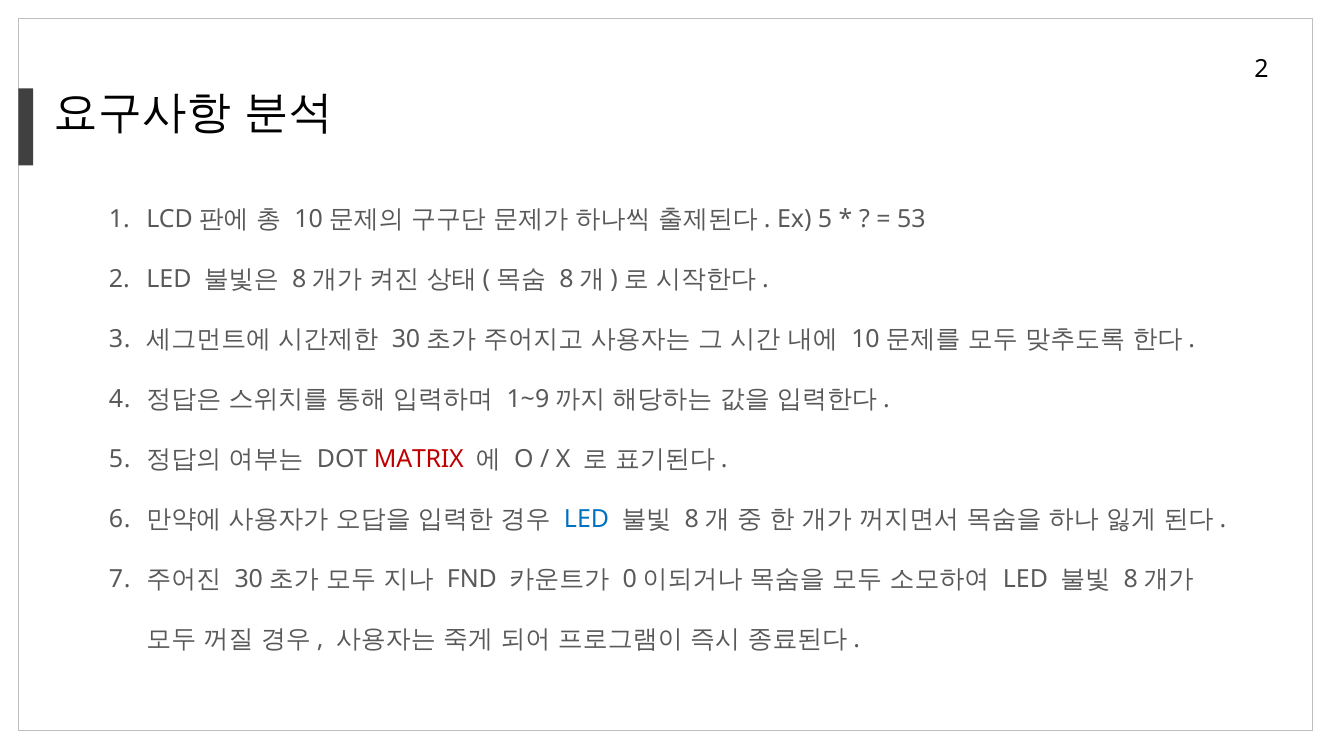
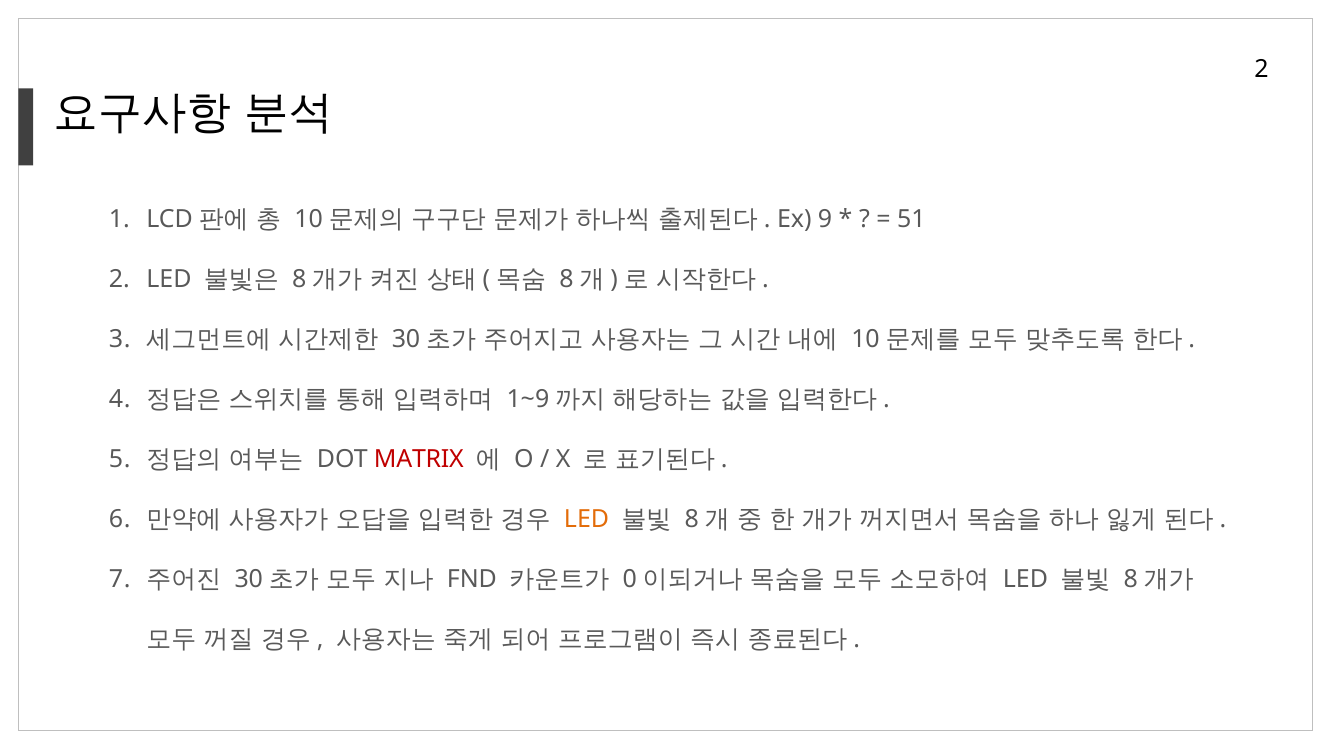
Ex 5: 5 -> 9 (825, 219)
53: 53 -> 51 (911, 219)
LED colour: blue -> orange (587, 519)
